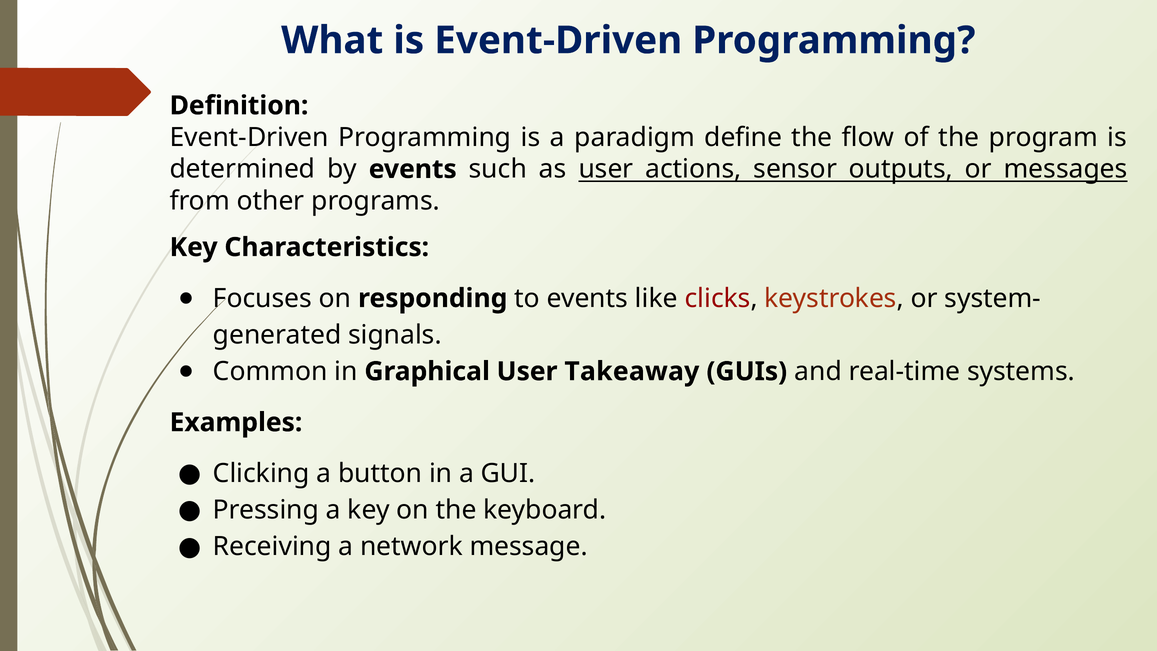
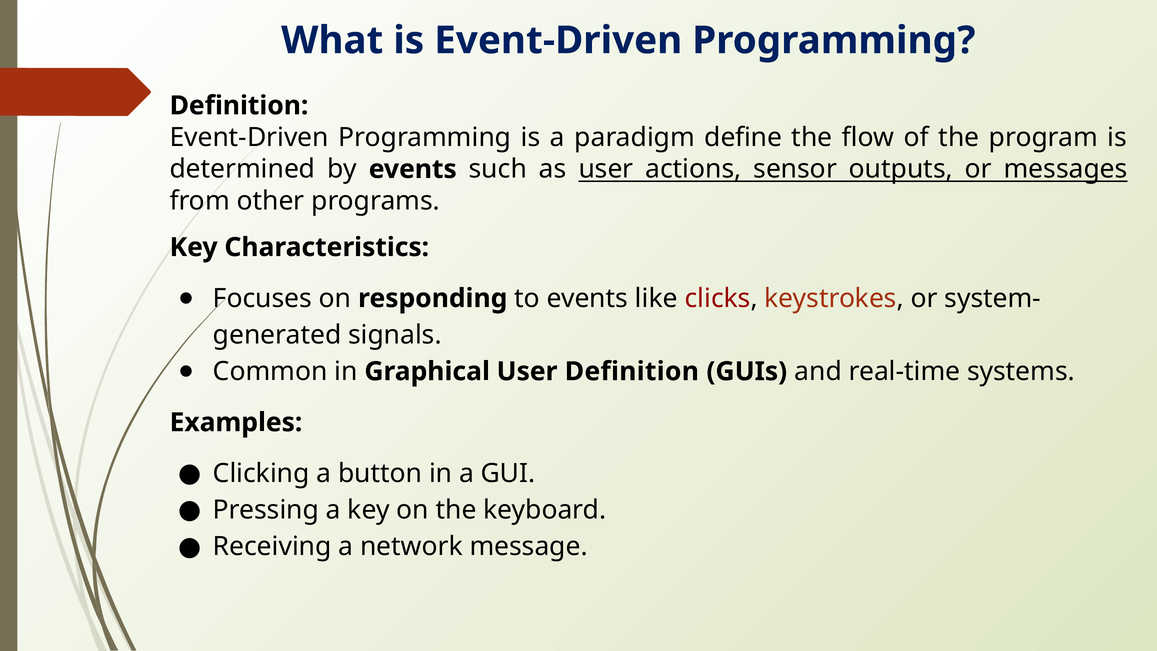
User Takeaway: Takeaway -> Definition (632, 371)
